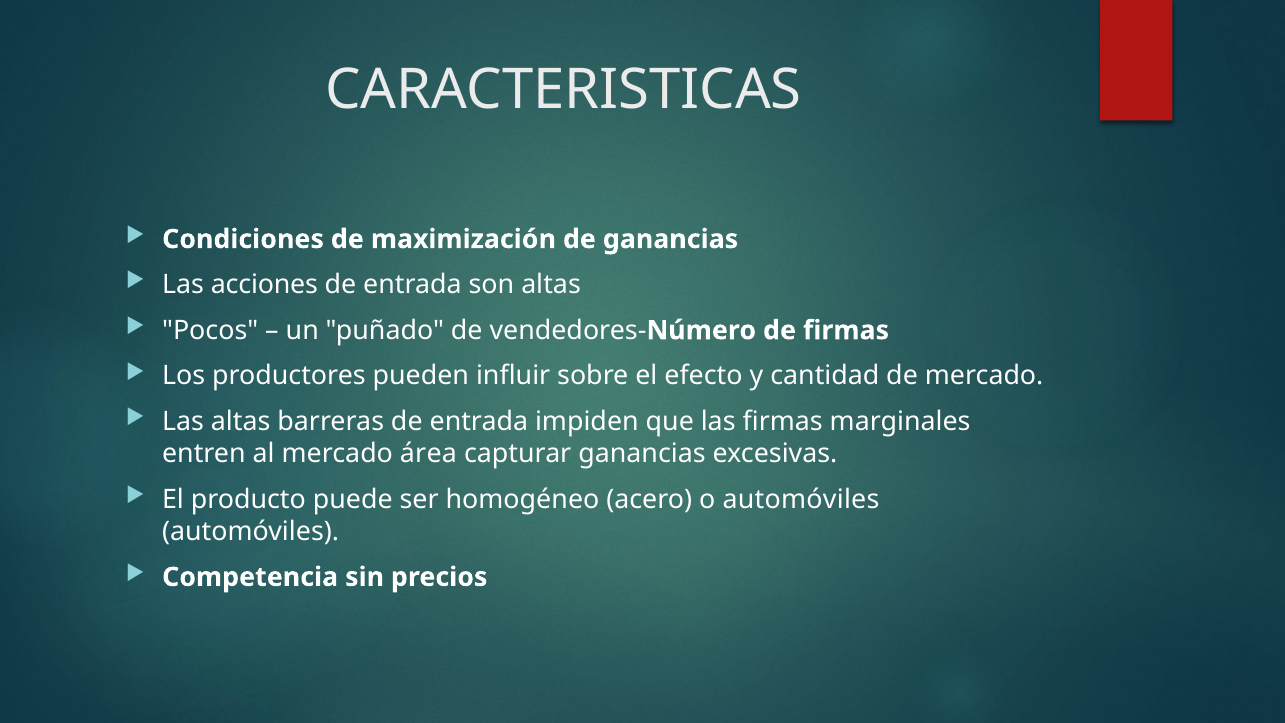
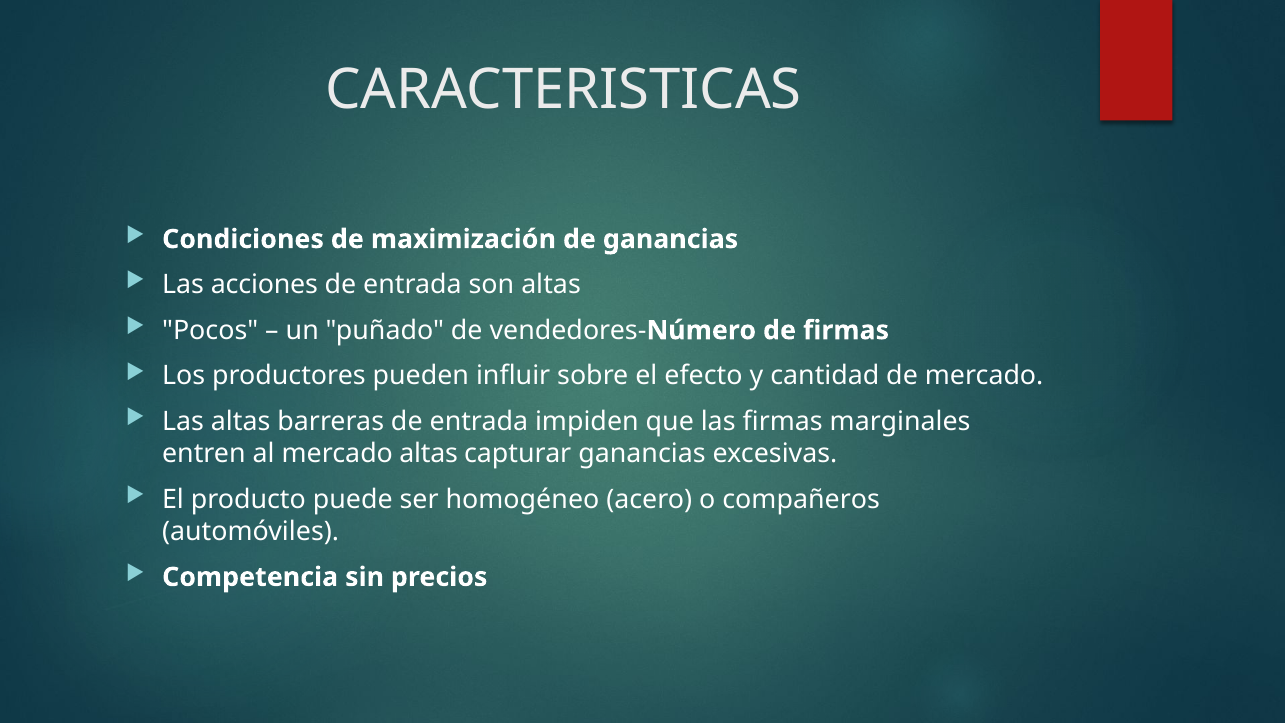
mercado área: área -> altas (429, 454)
o automóviles: automóviles -> compañeros (801, 499)
